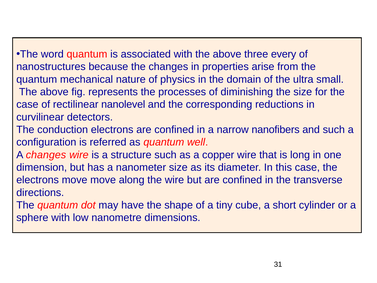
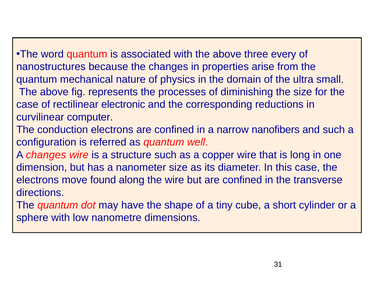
nanolevel: nanolevel -> electronic (123, 104)
detectors: detectors -> computer (90, 117)
move move: move -> found (103, 180)
